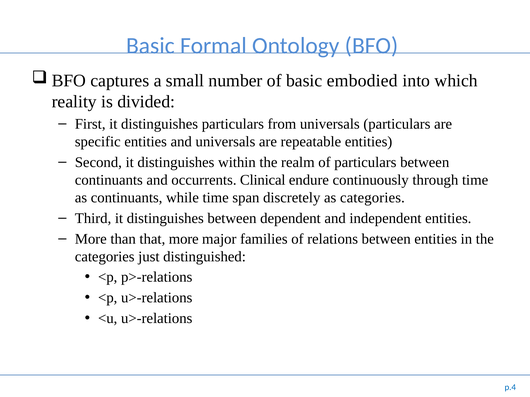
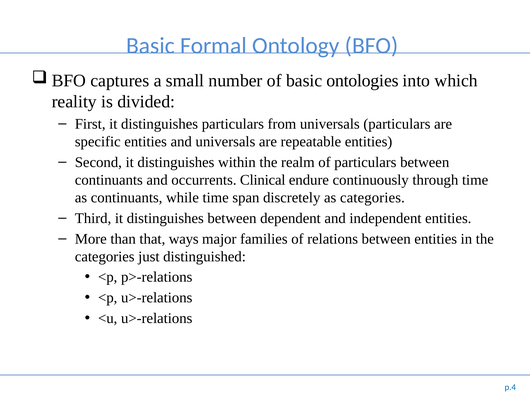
embodied: embodied -> ontologies (363, 81)
that more: more -> ways (184, 239)
